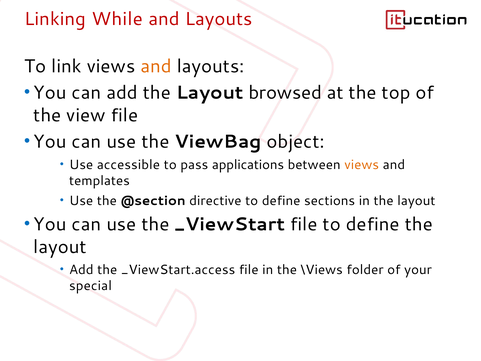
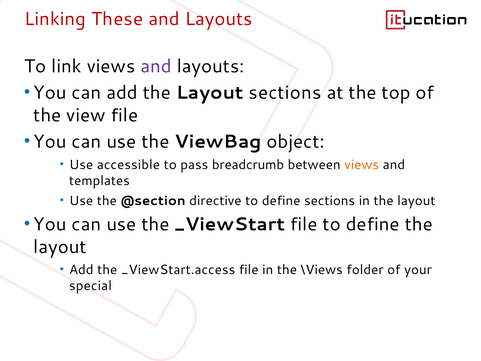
While: While -> These (117, 19)
and colour: orange -> purple (156, 66)
Layout browsed: browsed -> sections (285, 93)
applications: applications -> breadcrumb (248, 165)
